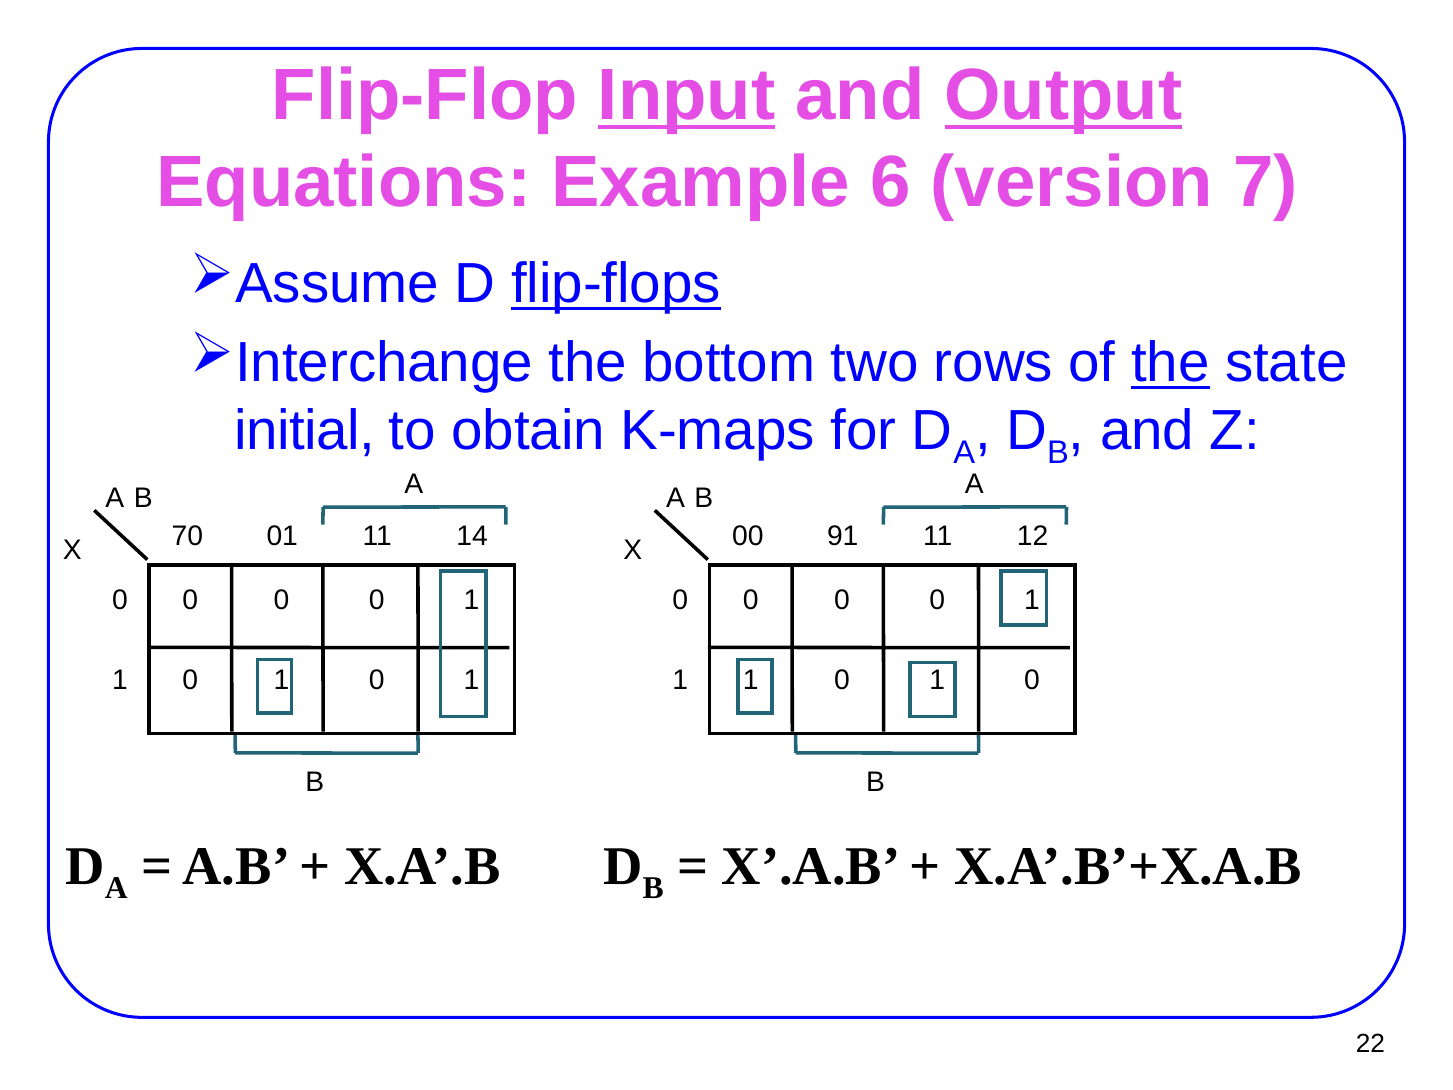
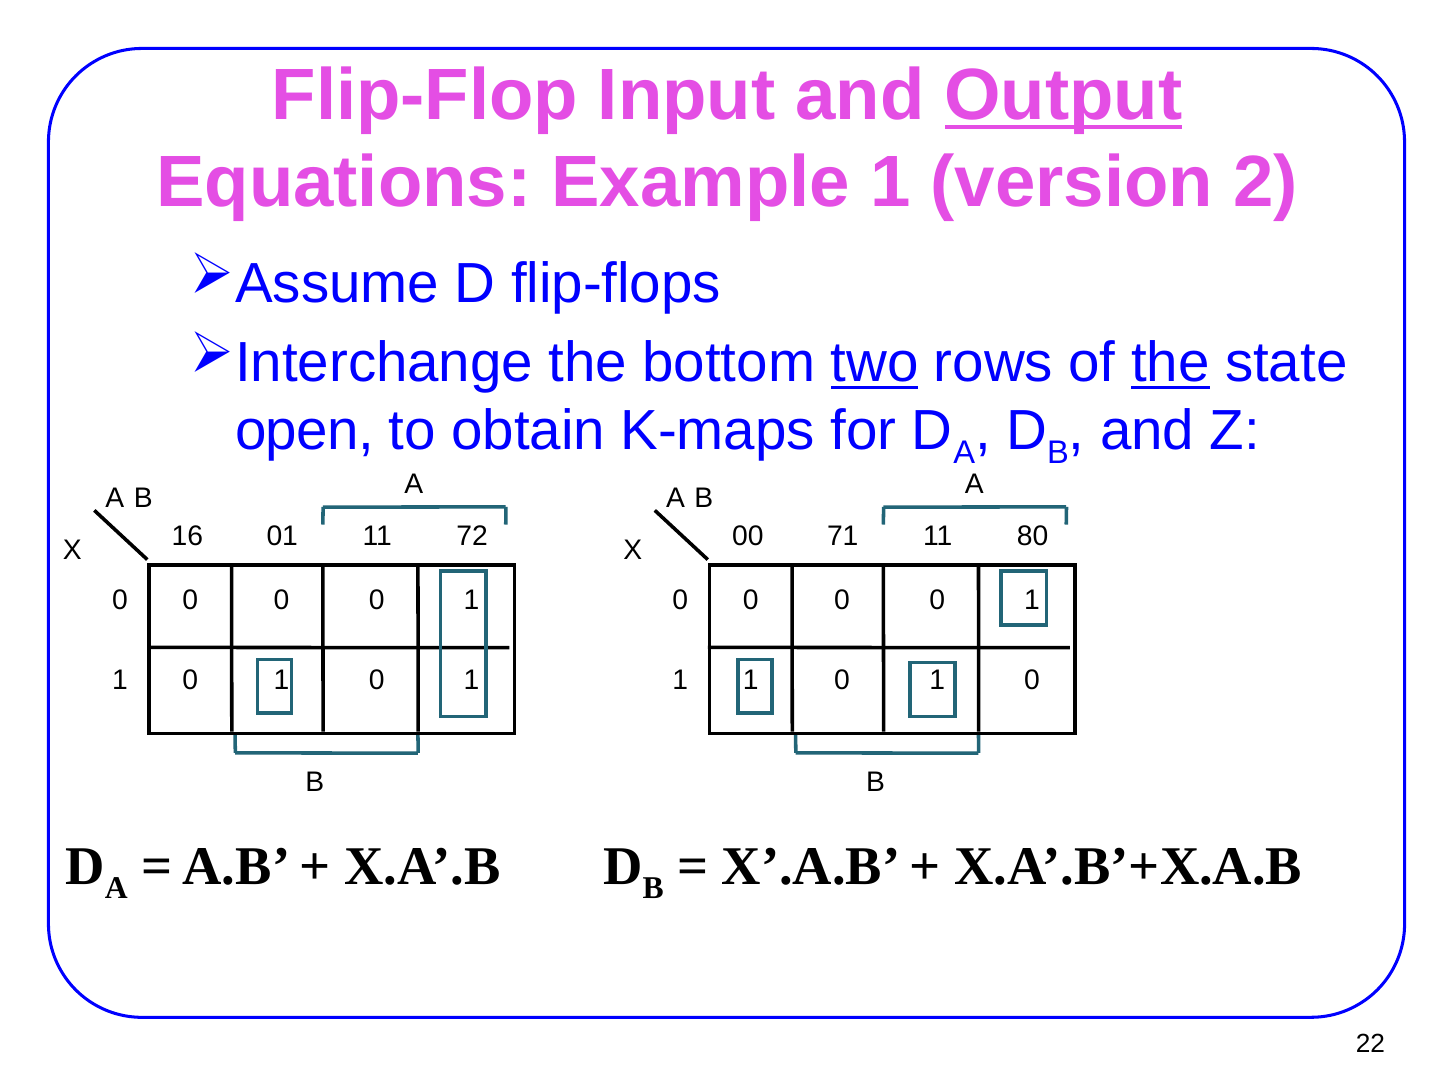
Input underline: present -> none (687, 95)
Example 6: 6 -> 1 (890, 183)
7: 7 -> 2 (1265, 183)
flip-flops underline: present -> none (616, 284)
two underline: none -> present (875, 363)
initial: initial -> open (305, 431)
70: 70 -> 16 (187, 536)
14: 14 -> 72 (472, 536)
91: 91 -> 71 (843, 536)
12: 12 -> 80 (1033, 536)
